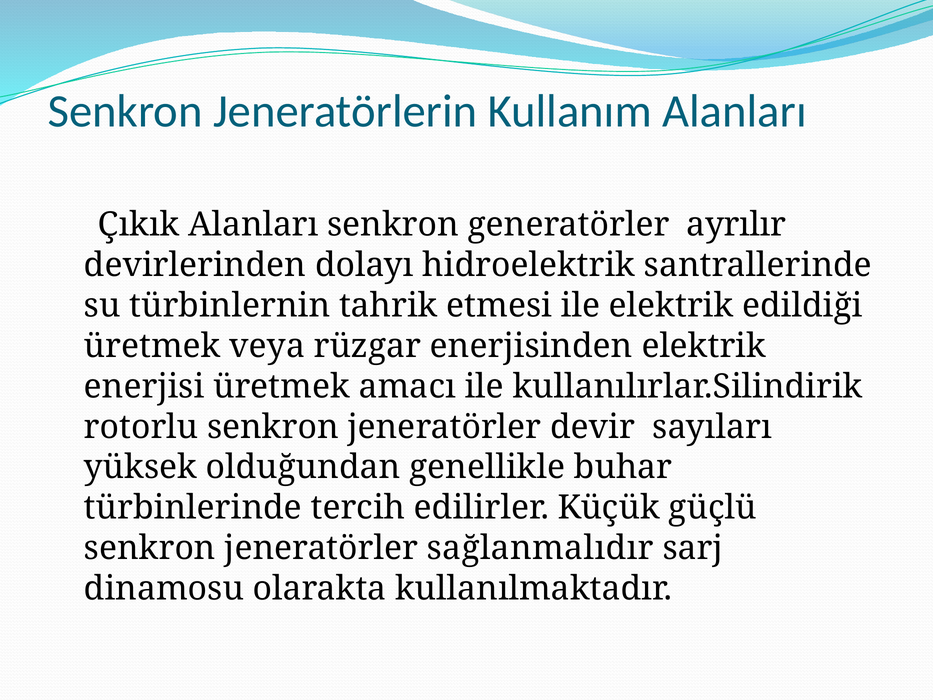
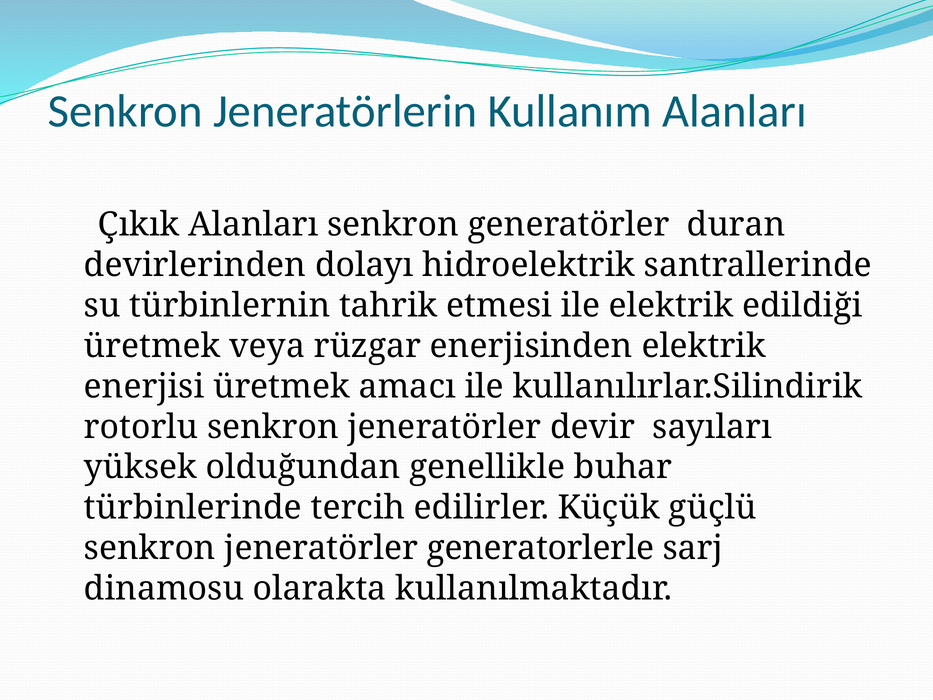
ayrılır: ayrılır -> duran (736, 225)
sağlanmalıdır: sağlanmalıdır -> generatorlerle (541, 548)
